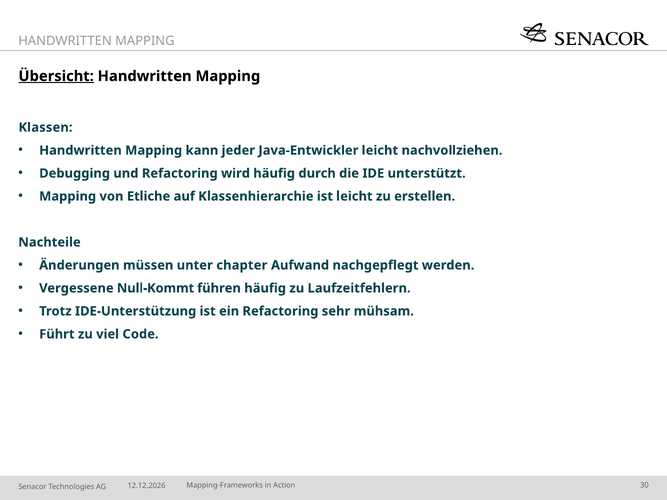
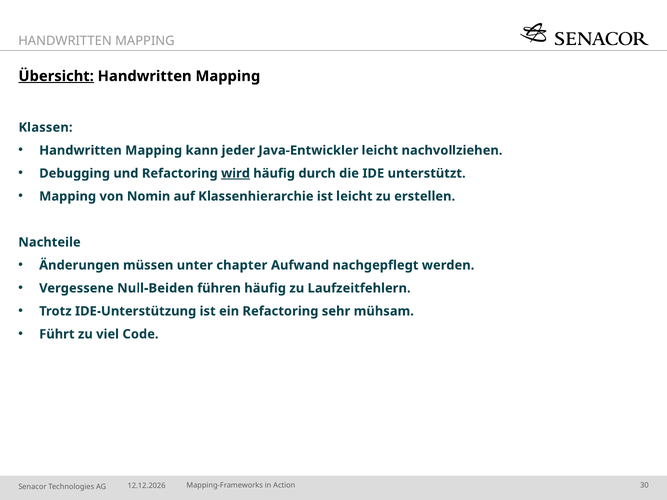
wird underline: none -> present (236, 173)
Etliche: Etliche -> Nomin (149, 196)
Null-Kommt: Null-Kommt -> Null-Beiden (155, 288)
